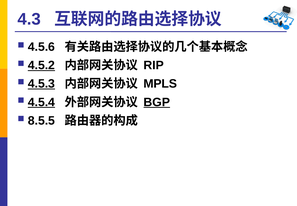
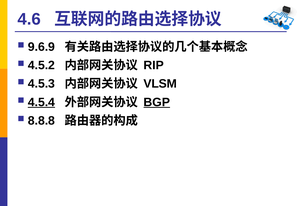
4.3: 4.3 -> 4.6 (29, 19)
4.5.6: 4.5.6 -> 9.6.9 (41, 47)
4.5.2 underline: present -> none (41, 65)
4.5.3 underline: present -> none (41, 84)
MPLS: MPLS -> VLSM (160, 84)
8.5.5: 8.5.5 -> 8.8.8 (41, 120)
